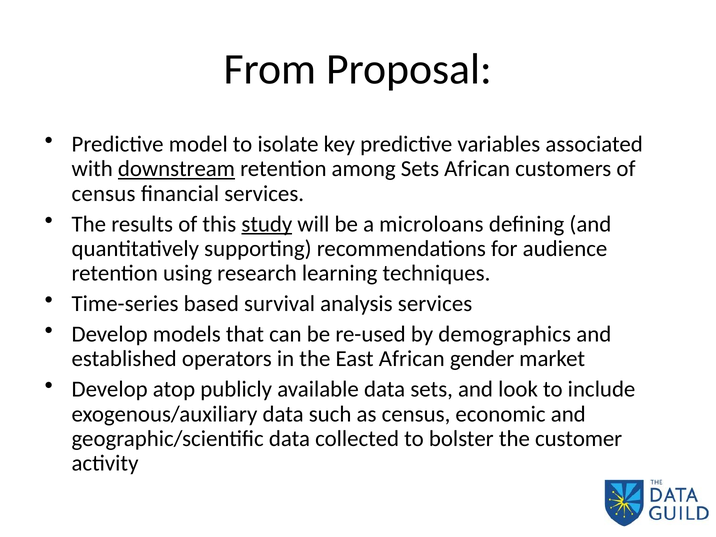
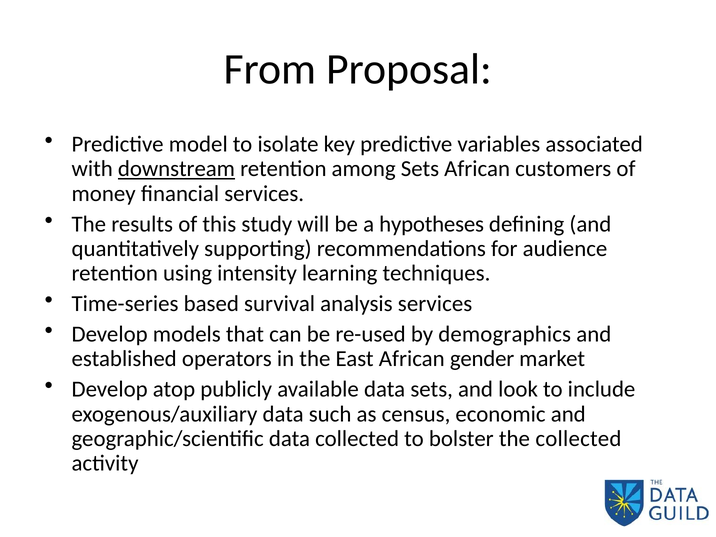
census: census -> money (104, 194)
study underline: present -> none (267, 224)
microloans: microloans -> hypotheses (432, 224)
research: research -> intensity (257, 273)
the customer: customer -> collected (578, 439)
